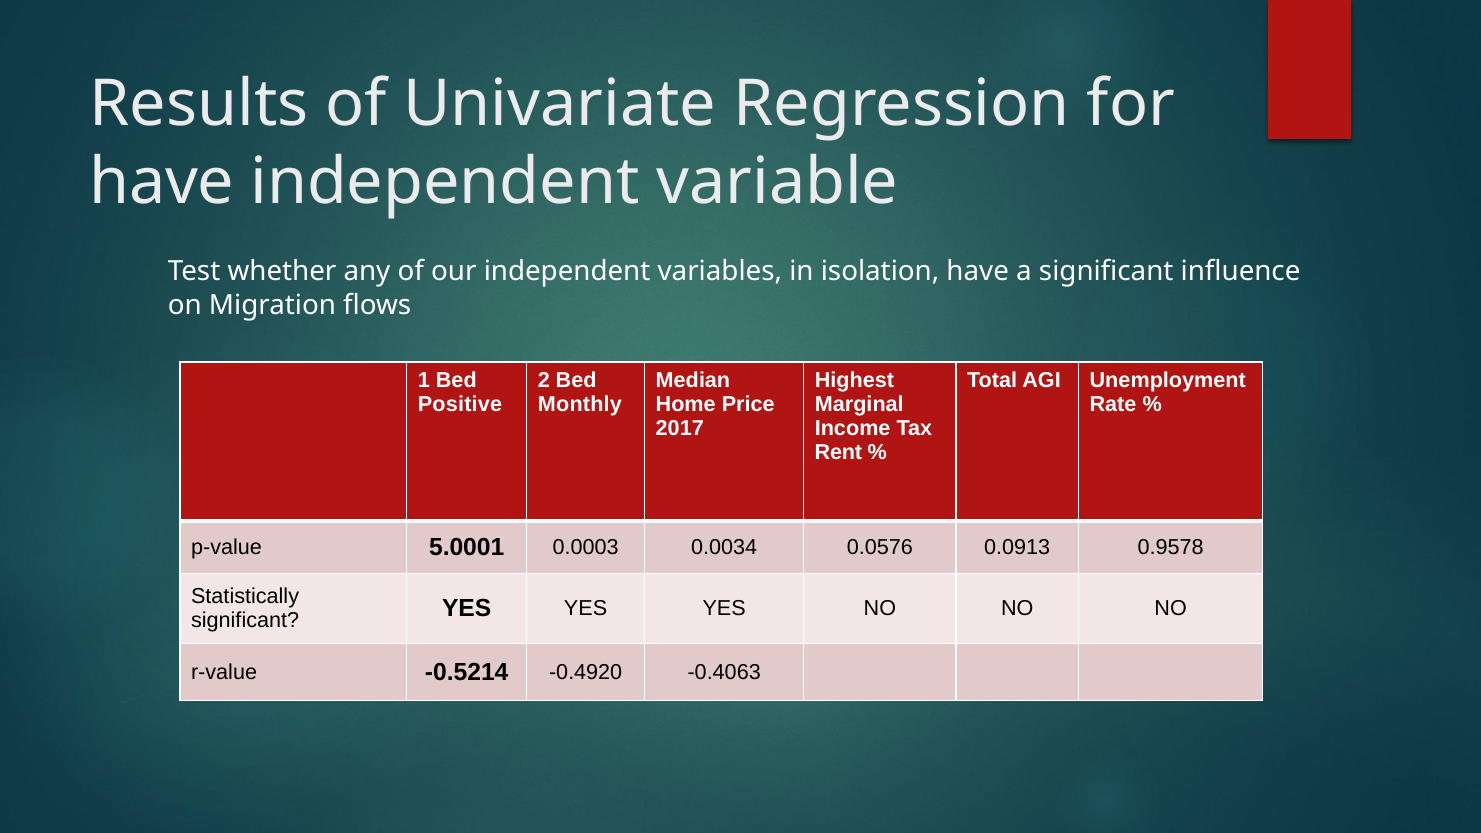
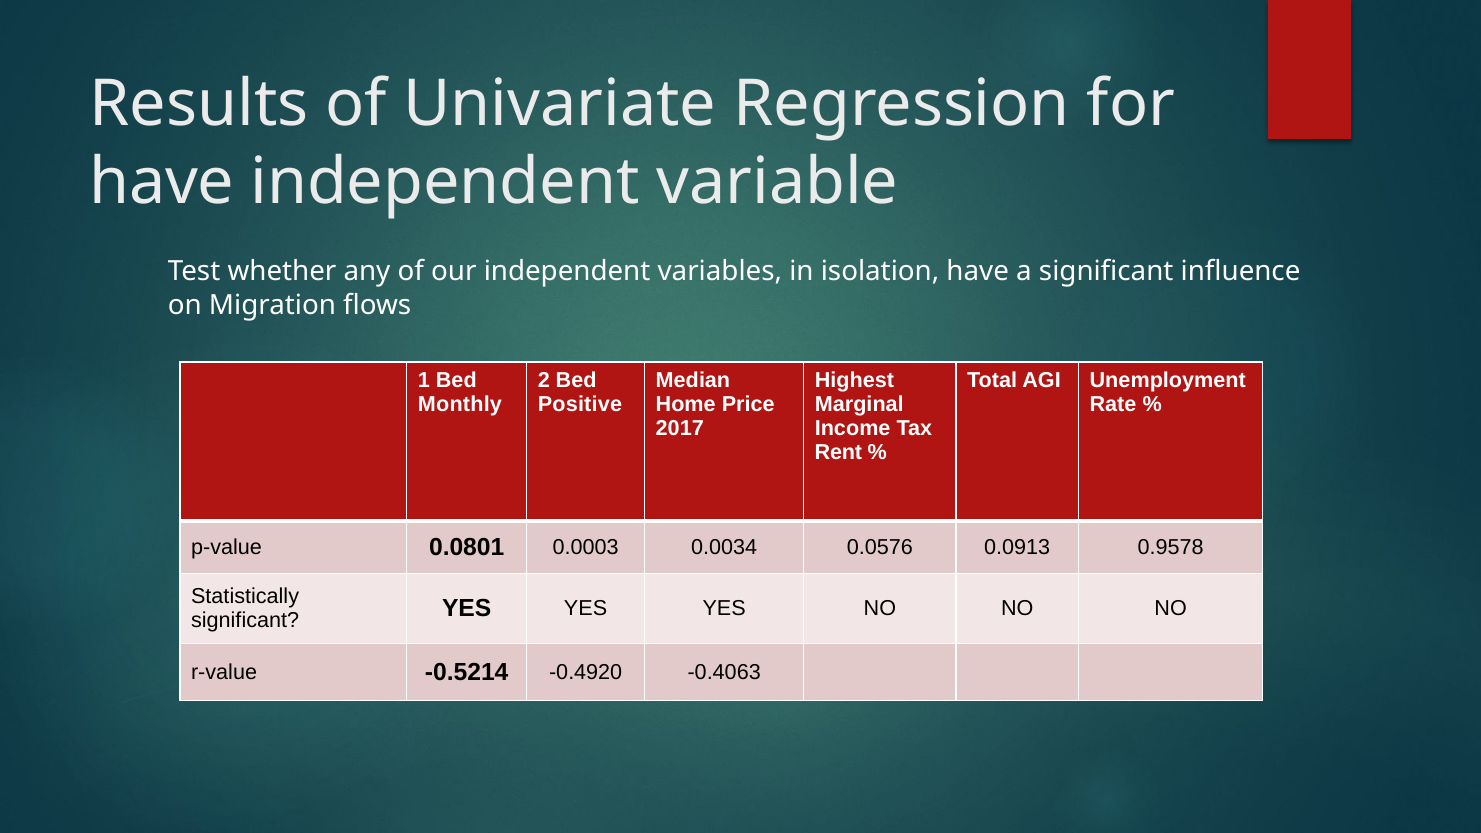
Positive: Positive -> Monthly (460, 404)
Monthly: Monthly -> Positive (580, 404)
5.0001: 5.0001 -> 0.0801 (467, 547)
